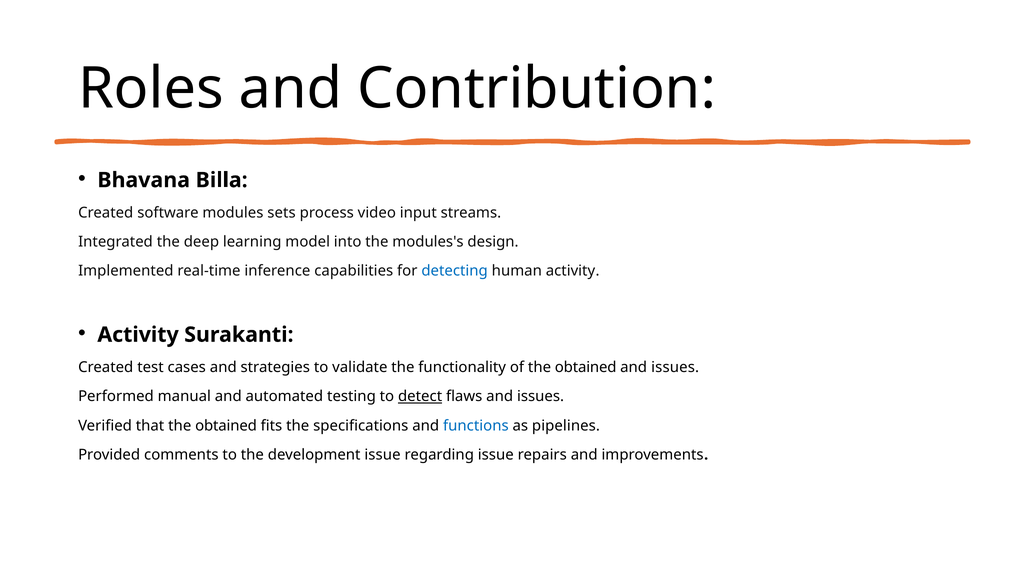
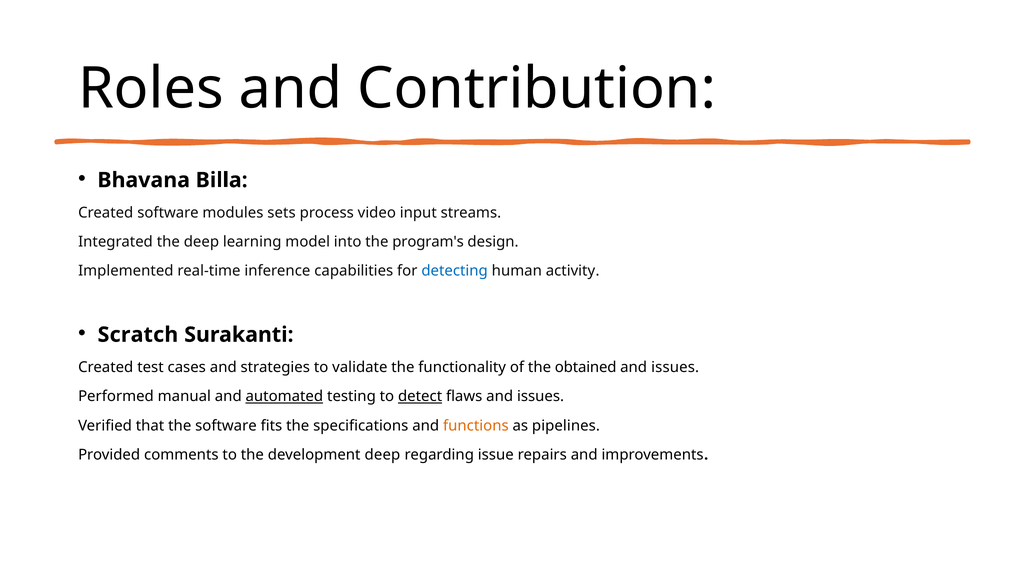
modules's: modules's -> program's (428, 242)
Activity: Activity -> Scratch (138, 334)
automated underline: none -> present (284, 396)
that the obtained: obtained -> software (226, 425)
functions colour: blue -> orange (476, 425)
development issue: issue -> deep (382, 454)
